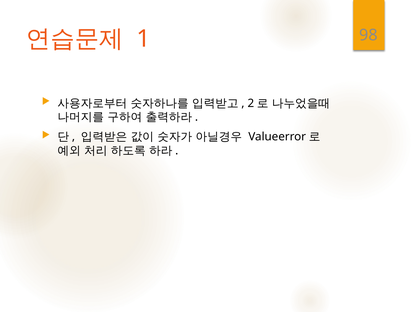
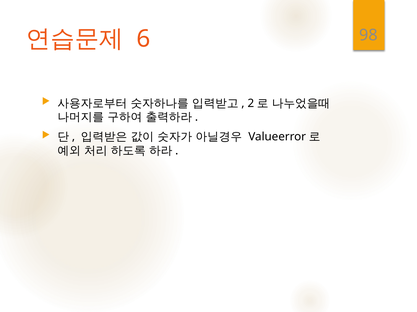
1: 1 -> 6 (144, 39)
